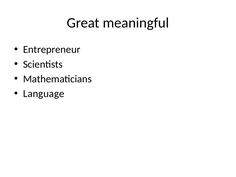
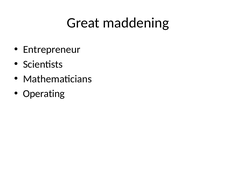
meaningful: meaningful -> maddening (136, 23)
Language: Language -> Operating (44, 94)
